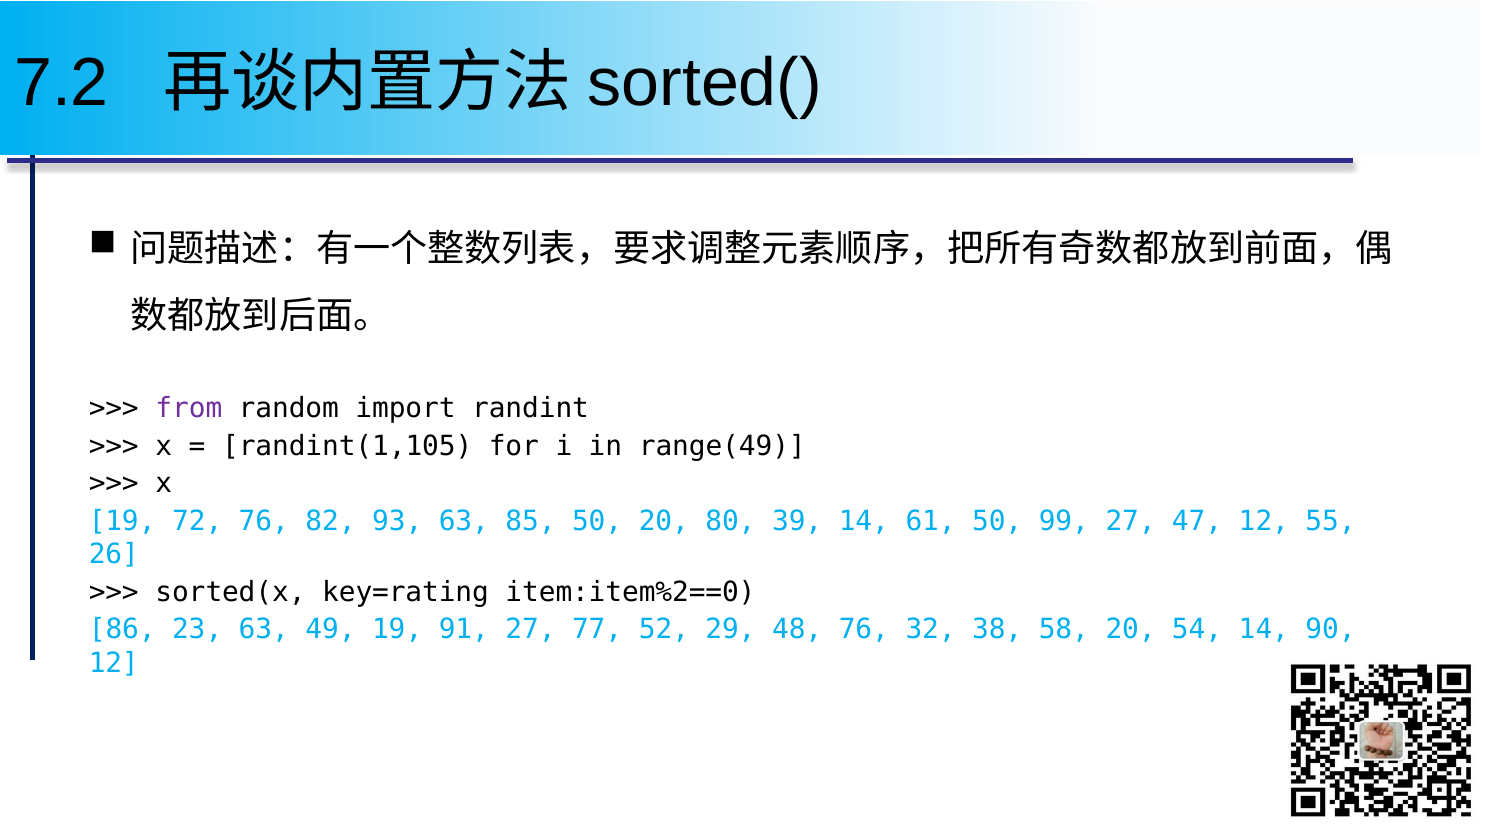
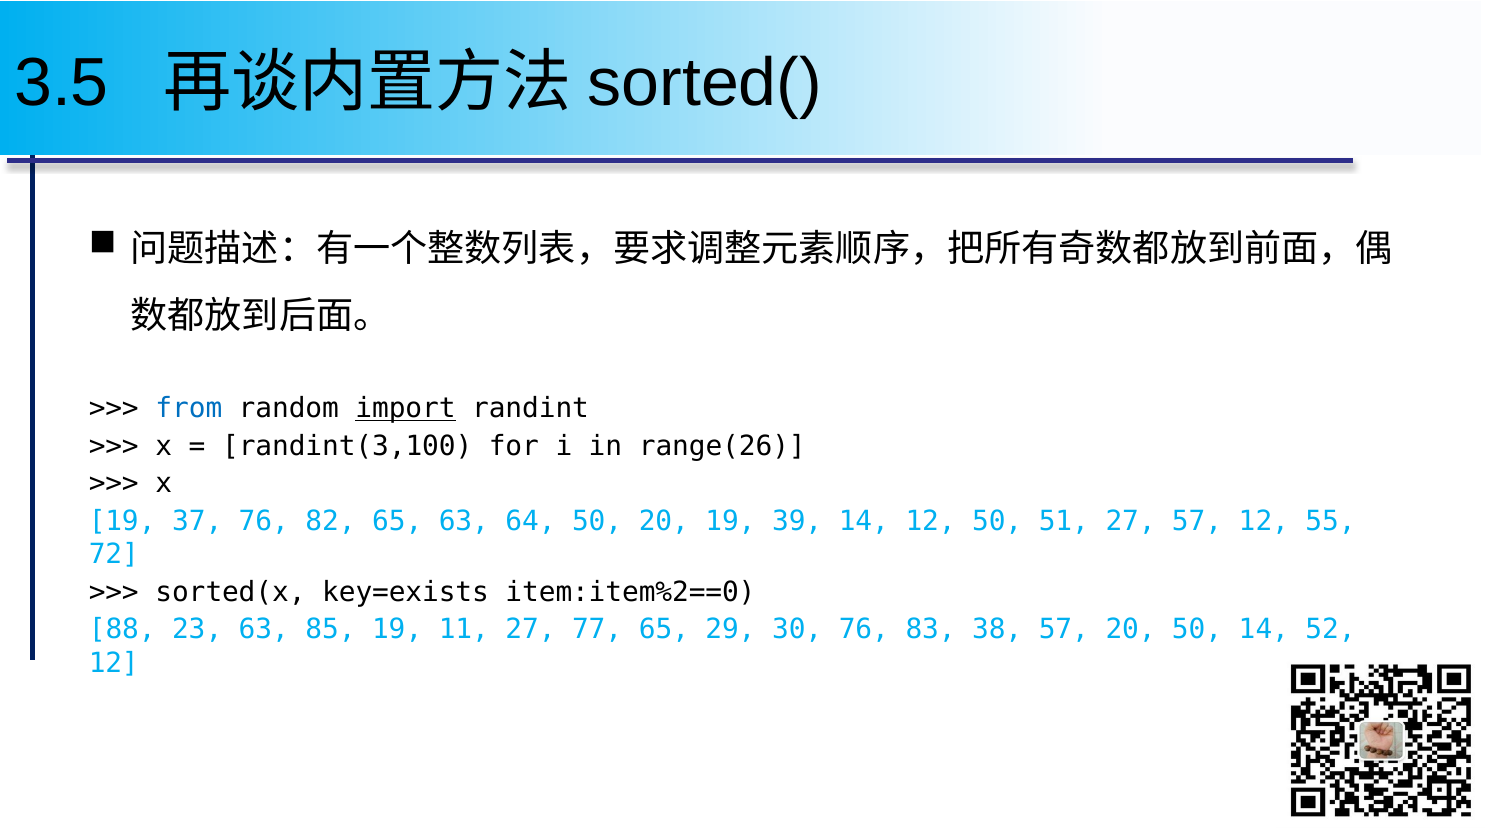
7.2: 7.2 -> 3.5 (62, 83)
from colour: purple -> blue (189, 409)
import underline: none -> present (406, 409)
randint(1,105: randint(1,105 -> randint(3,100 (347, 446)
range(49: range(49 -> range(26 (722, 446)
72: 72 -> 37 (197, 521)
82 93: 93 -> 65 (397, 521)
85: 85 -> 64 (530, 521)
20 80: 80 -> 19 (730, 521)
14 61: 61 -> 12 (931, 521)
99: 99 -> 51 (1064, 521)
27 47: 47 -> 57 (1197, 521)
26: 26 -> 72 (114, 555)
key=rating: key=rating -> key=exists (406, 592)
86: 86 -> 88 (122, 630)
49: 49 -> 85 (330, 630)
91: 91 -> 11 (464, 630)
77 52: 52 -> 65 (664, 630)
48: 48 -> 30 (797, 630)
32: 32 -> 83 (931, 630)
38 58: 58 -> 57 (1064, 630)
20 54: 54 -> 50 (1197, 630)
90: 90 -> 52 (1331, 630)
